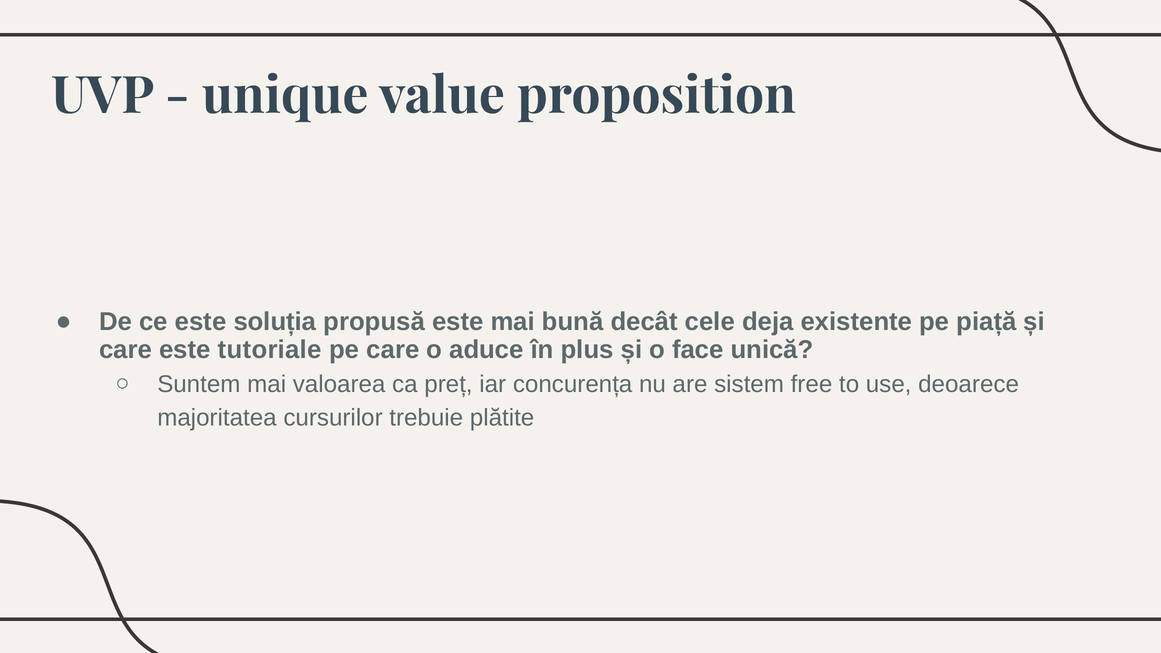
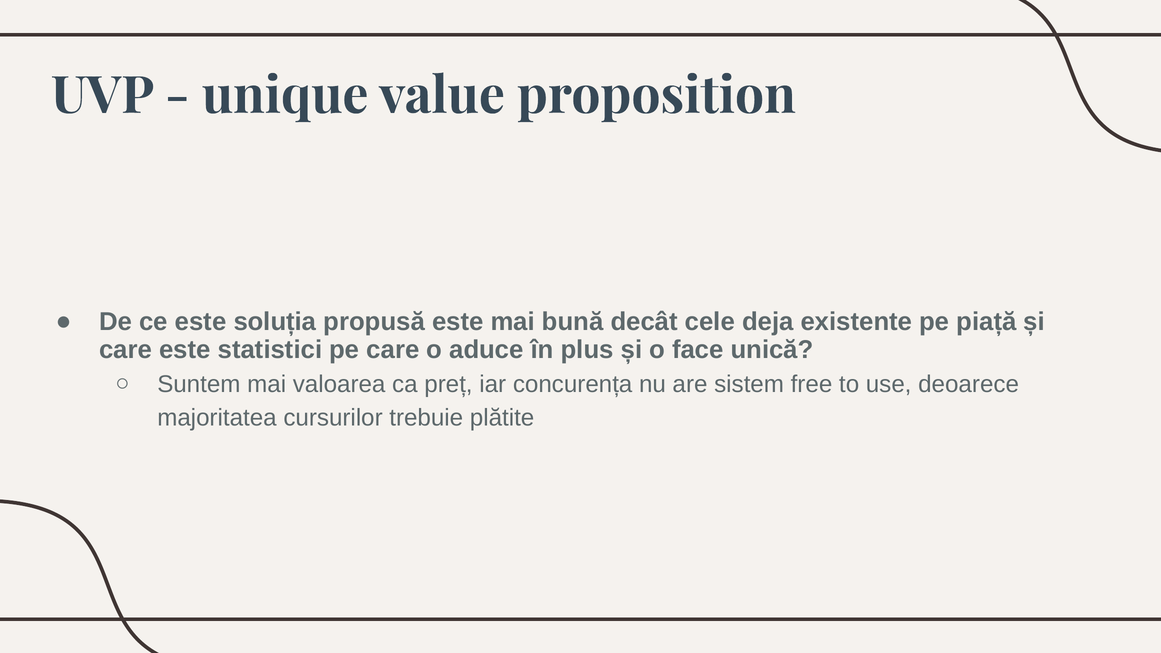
tutoriale: tutoriale -> statistici (270, 350)
